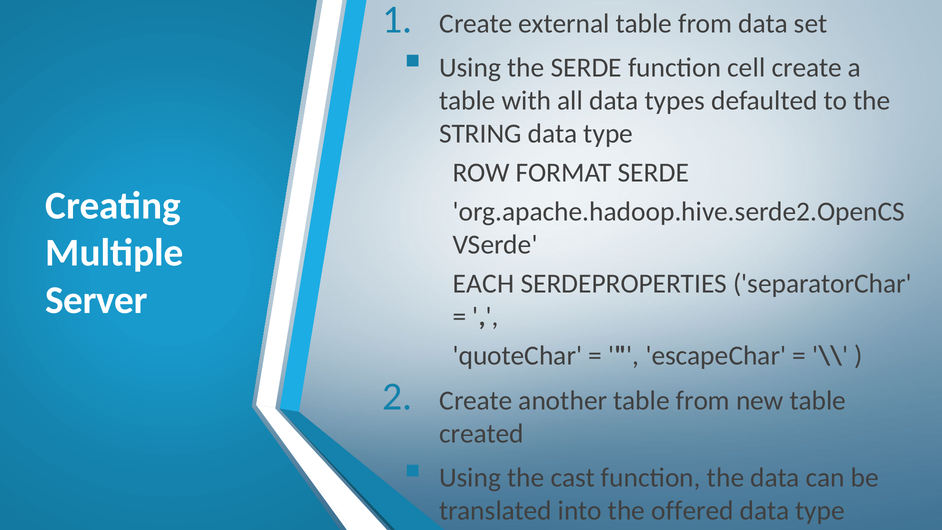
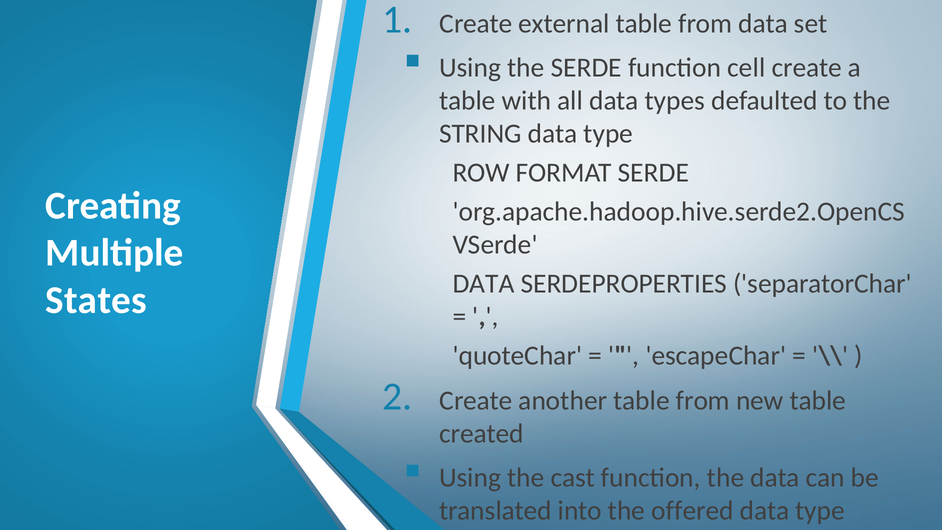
EACH: EACH -> DATA (484, 283)
Server: Server -> States (96, 300)
